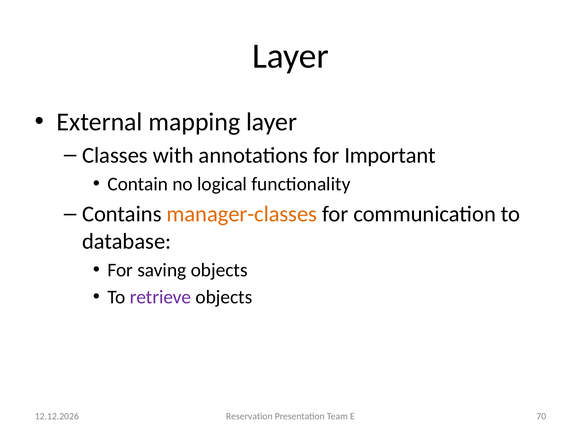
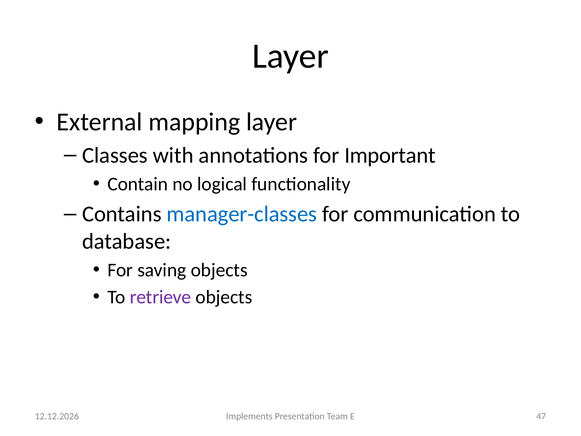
manager-classes colour: orange -> blue (242, 214)
Reservation: Reservation -> Implements (249, 416)
70: 70 -> 47 (541, 416)
